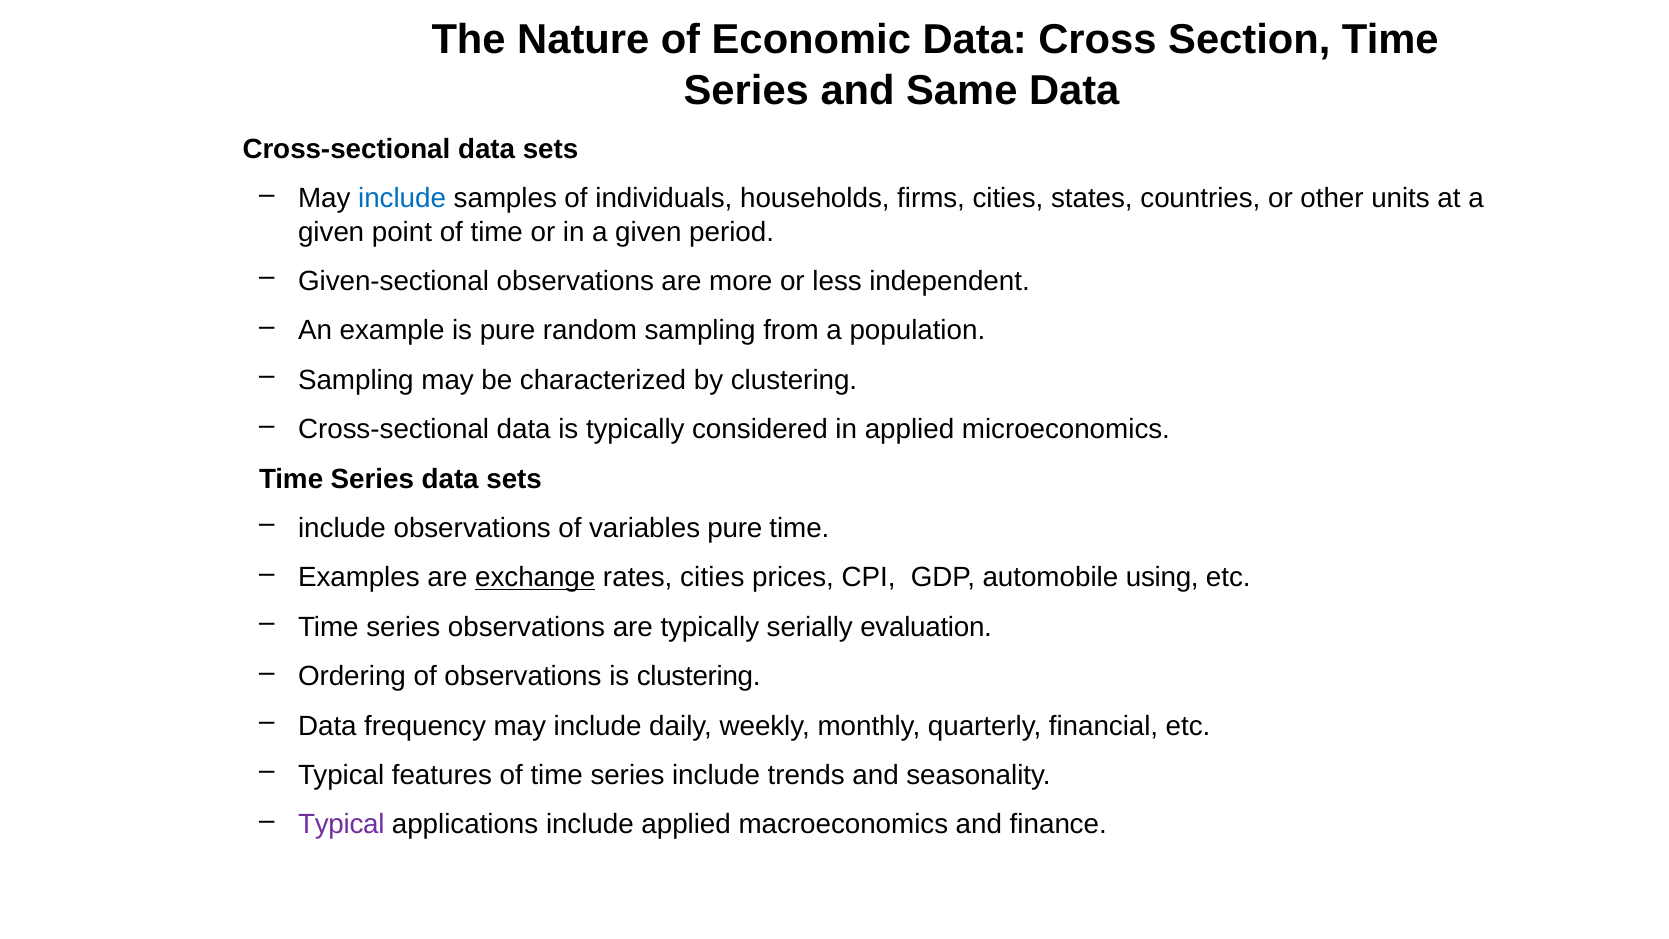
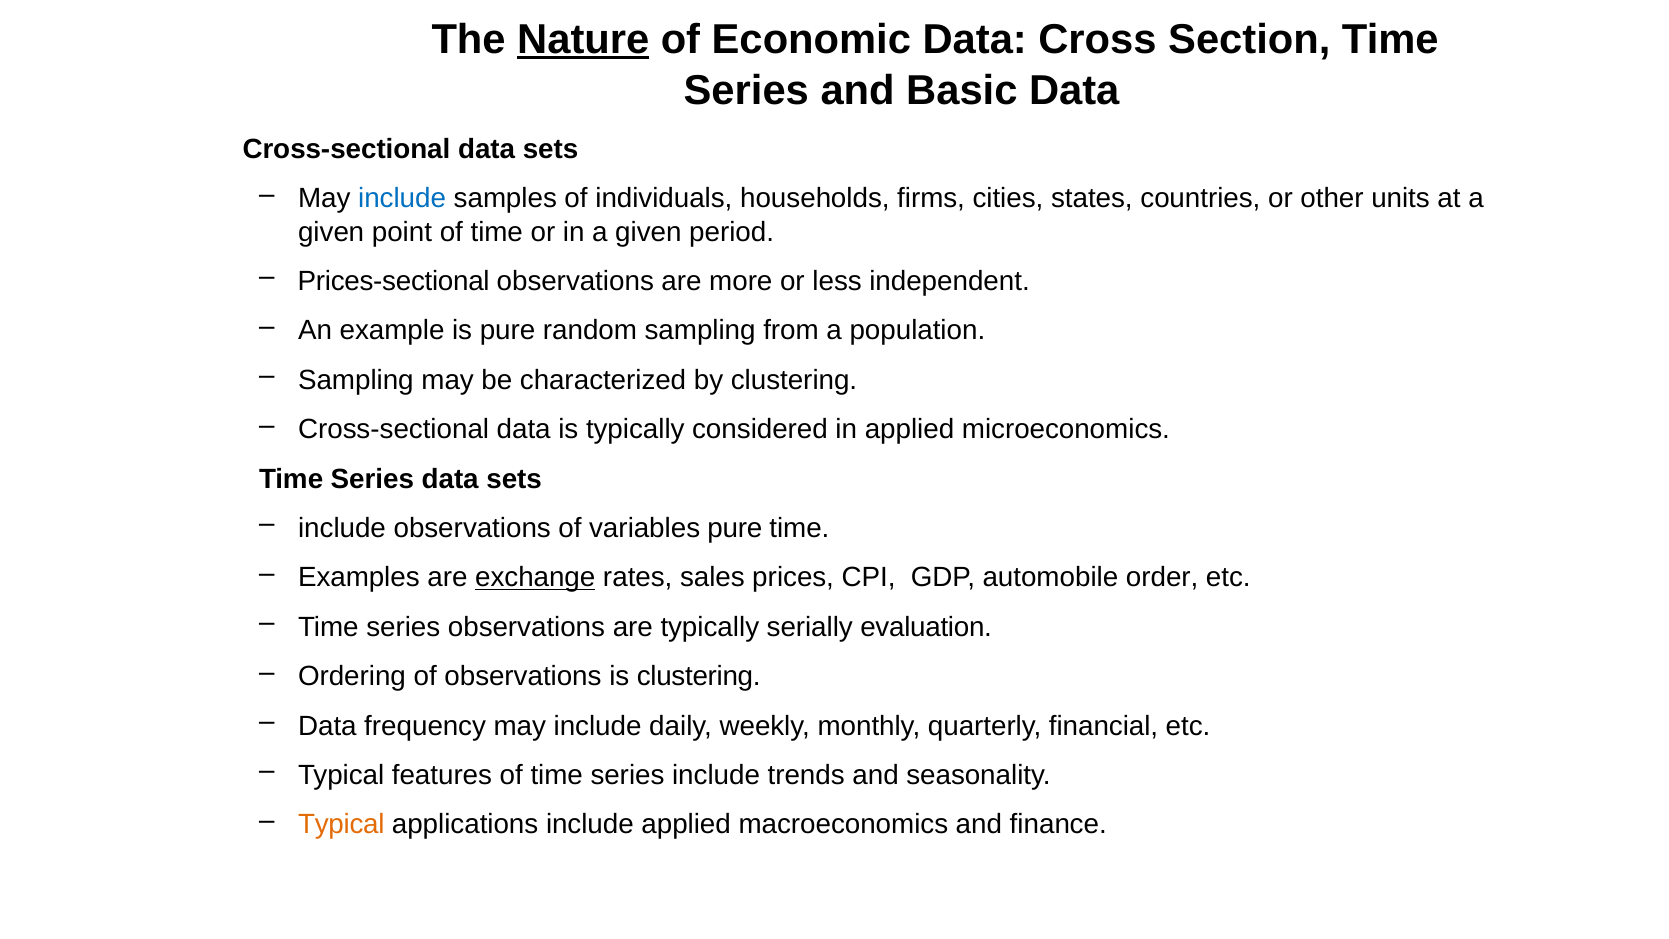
Nature underline: none -> present (583, 40)
Same: Same -> Basic (962, 91)
Given-sectional: Given-sectional -> Prices-sectional (394, 281)
rates cities: cities -> sales (712, 578)
using: using -> order (1162, 578)
Typical colour: purple -> orange (341, 824)
